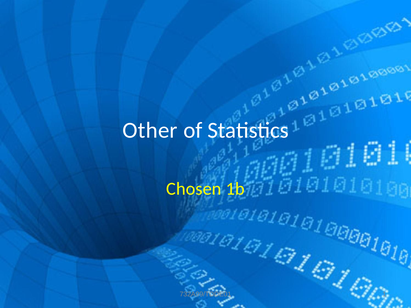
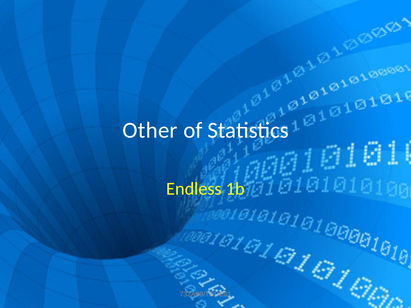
Chosen: Chosen -> Endless (194, 189)
